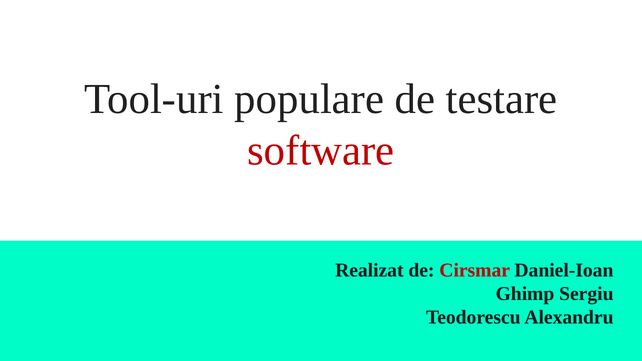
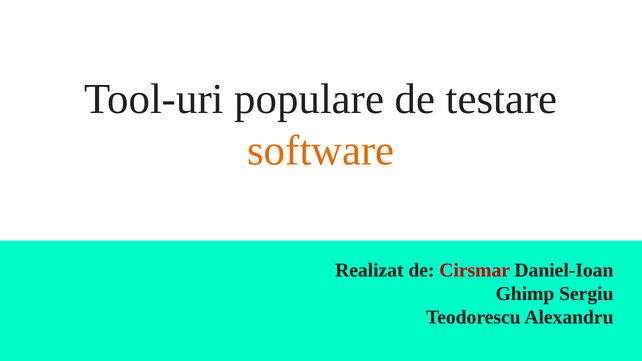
software colour: red -> orange (321, 151)
